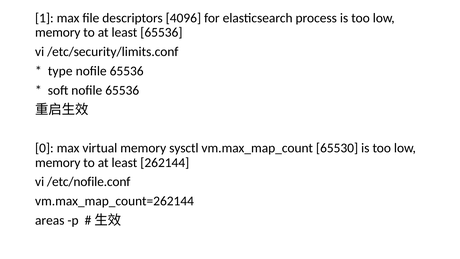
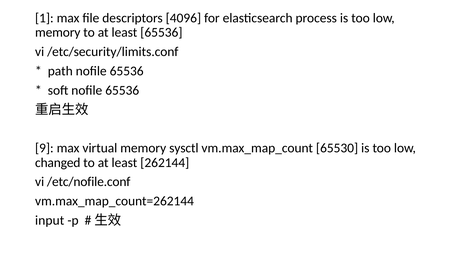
type: type -> path (60, 71)
0: 0 -> 9 (44, 148)
memory: memory -> changed (58, 162)
areas: areas -> input (50, 220)
